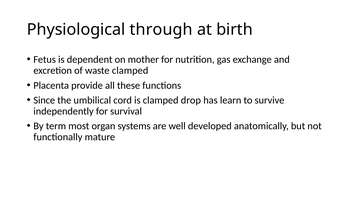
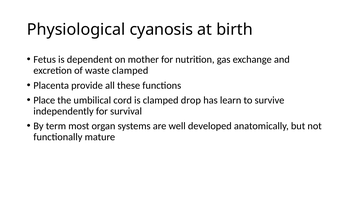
through: through -> cyanosis (161, 30)
Since: Since -> Place (44, 100)
